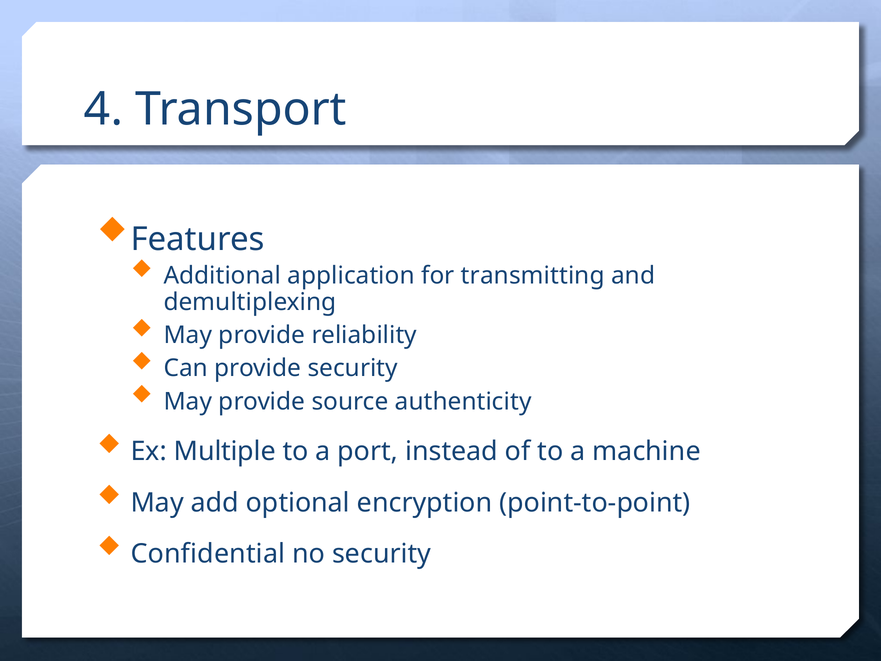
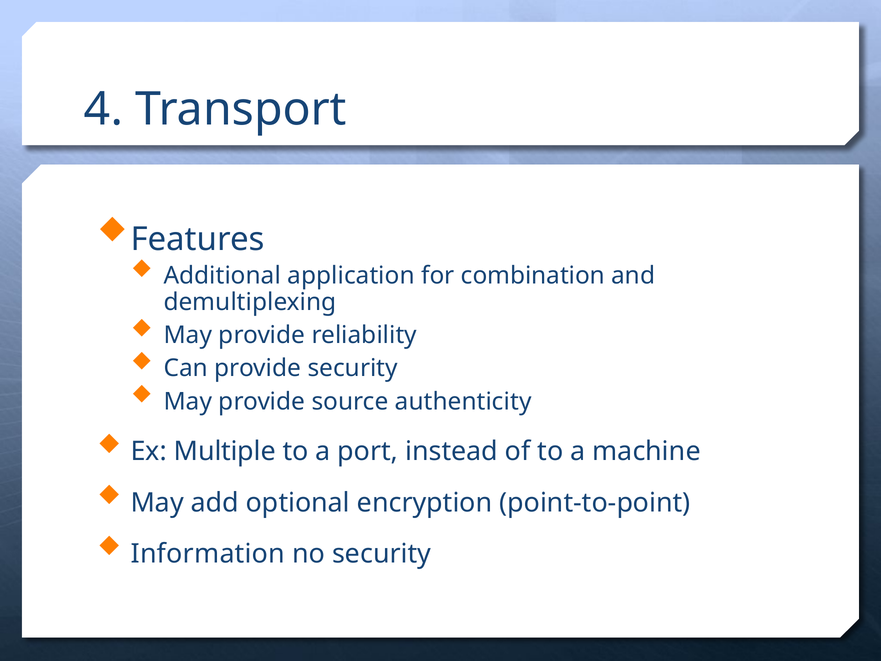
transmitting: transmitting -> combination (533, 276)
Confidential: Confidential -> Information (208, 554)
